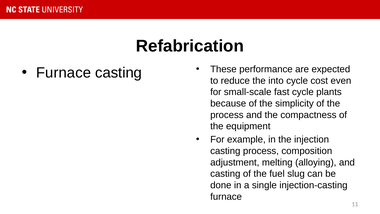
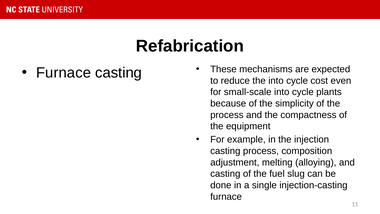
performance: performance -> mechanisms (266, 69)
small-scale fast: fast -> into (282, 92)
